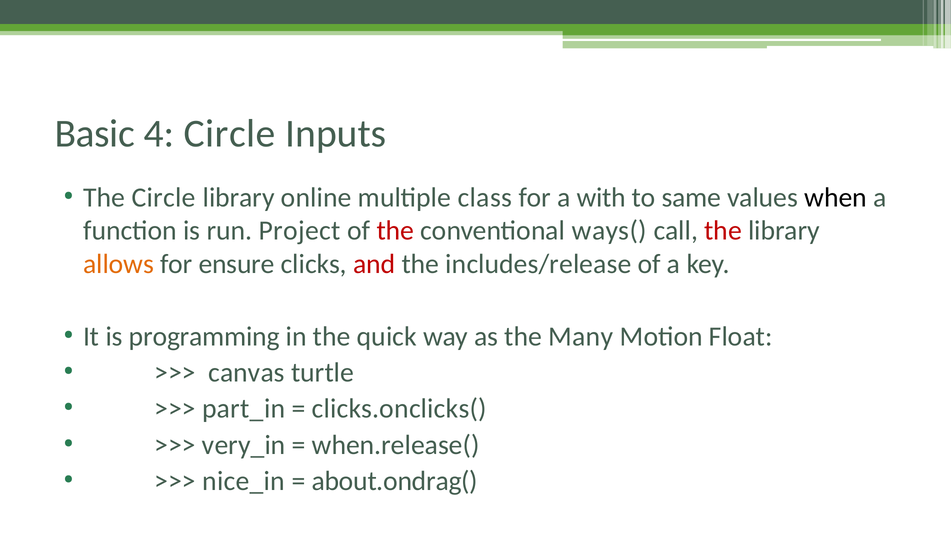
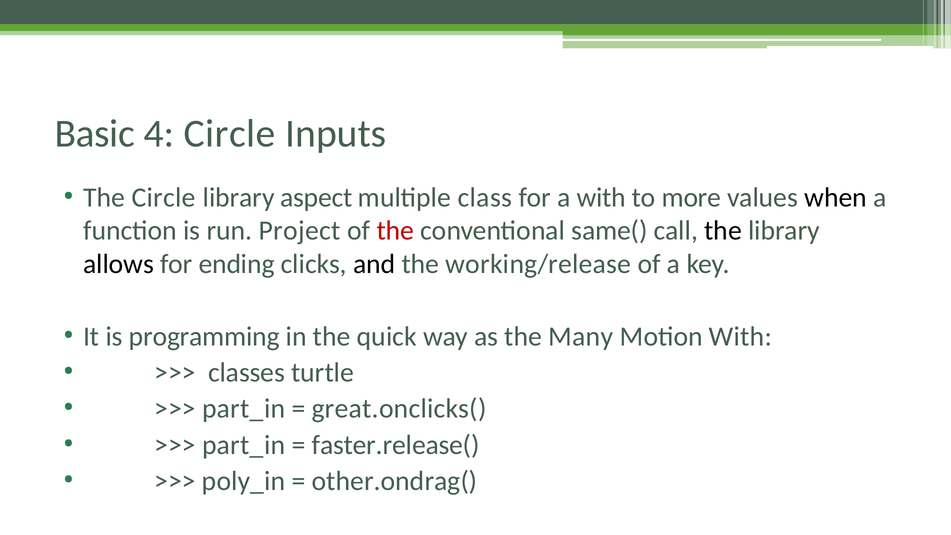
online: online -> aspect (316, 197)
same: same -> more (691, 197)
ways(: ways( -> same( (609, 231)
the colour: red -> black (723, 231)
allows colour: orange -> black (119, 264)
ensure: ensure -> ending (237, 264)
and colour: red -> black (374, 264)
includes/release: includes/release -> working/release (538, 264)
Motion Float: Float -> With (741, 336)
canvas: canvas -> classes (247, 373)
clicks.onclicks(: clicks.onclicks( -> great.onclicks( (399, 409)
very_in: very_in -> part_in (244, 445)
when.release(: when.release( -> faster.release( (396, 445)
nice_in: nice_in -> poly_in (244, 481)
about.ondrag(: about.ondrag( -> other.ondrag( (395, 481)
